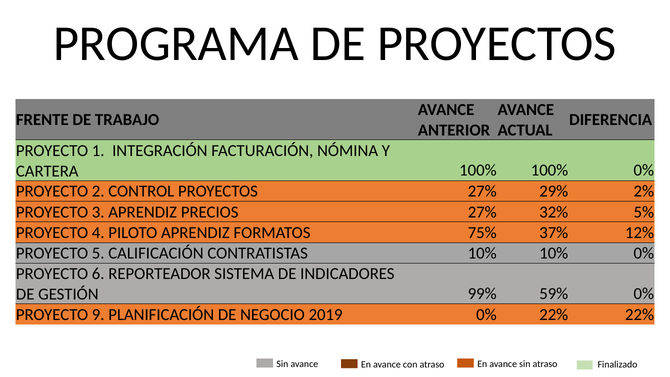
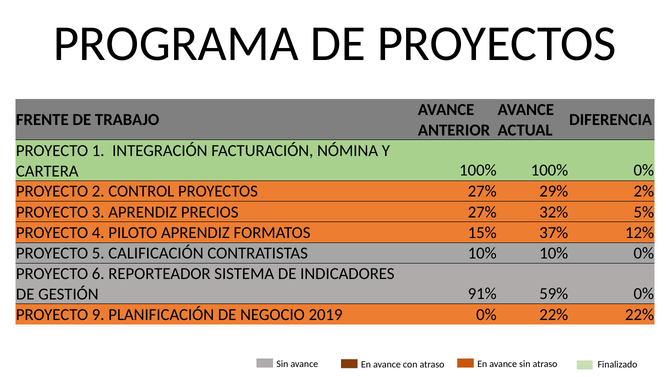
75%: 75% -> 15% (482, 233)
99%: 99% -> 91% (482, 294)
